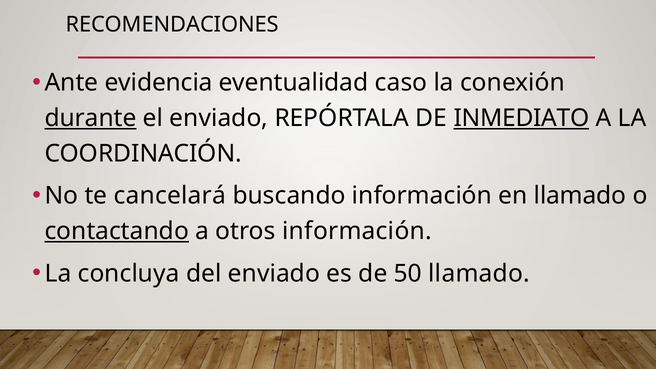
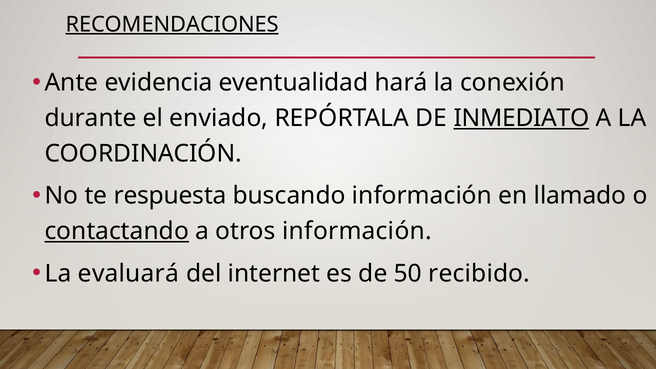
RECOMENDACIONES underline: none -> present (172, 24)
caso: caso -> hará (401, 83)
durante underline: present -> none (91, 118)
cancelará: cancelará -> respuesta (170, 196)
concluya: concluya -> evaluará (129, 273)
del enviado: enviado -> internet (274, 273)
50 llamado: llamado -> recibido (479, 273)
